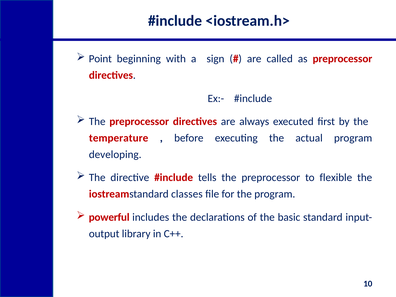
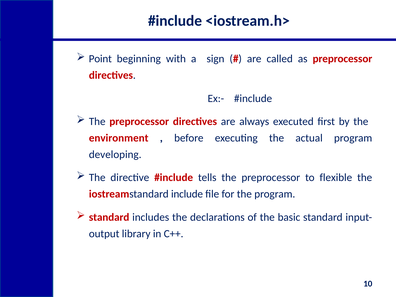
temperature: temperature -> environment (119, 138)
classes: classes -> include (187, 194)
powerful: powerful -> standard (109, 217)
